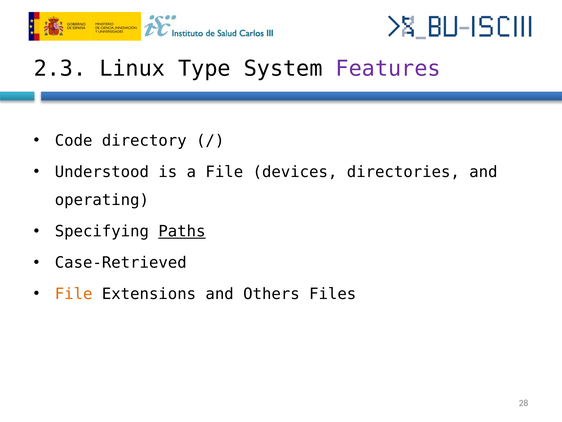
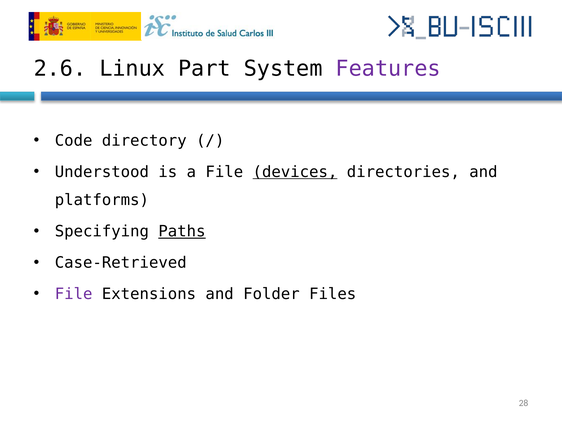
2.3: 2.3 -> 2.6 (60, 68)
Type: Type -> Part (204, 68)
devices underline: none -> present (295, 172)
operating: operating -> platforms (102, 200)
File colour: orange -> purple (74, 294)
Others: Others -> Folder (271, 294)
